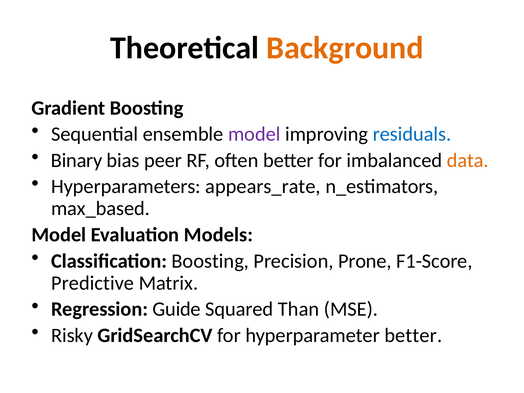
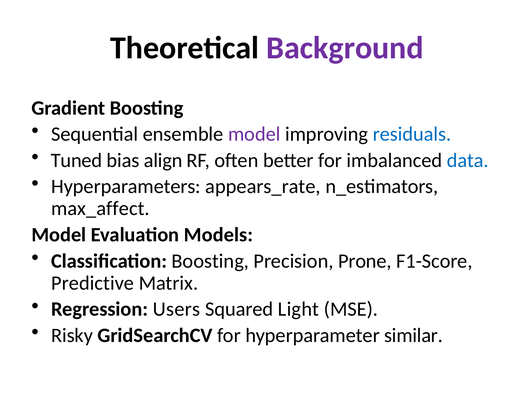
Background colour: orange -> purple (345, 48)
Binary: Binary -> Tuned (77, 160)
peer: peer -> align (163, 160)
data colour: orange -> blue (468, 160)
max_based: max_based -> max_affect (100, 209)
Guide: Guide -> Users (176, 309)
Than: Than -> Light (298, 309)
hyperparameter better: better -> similar (414, 335)
